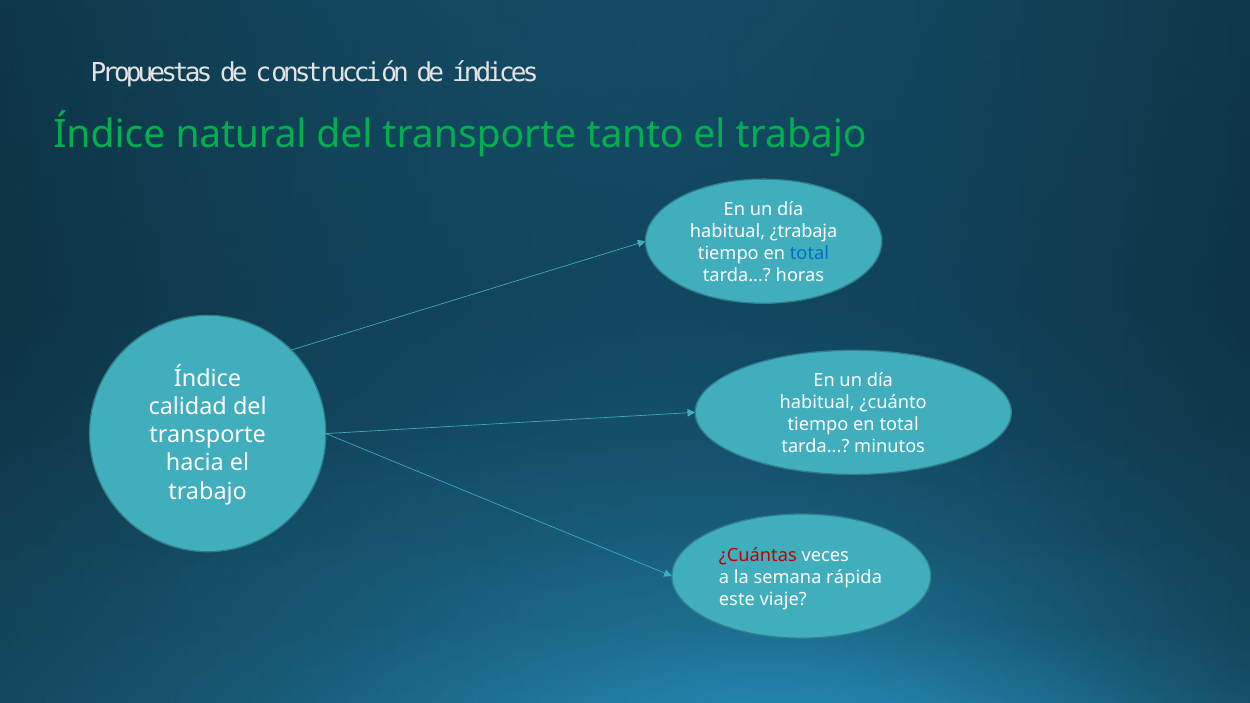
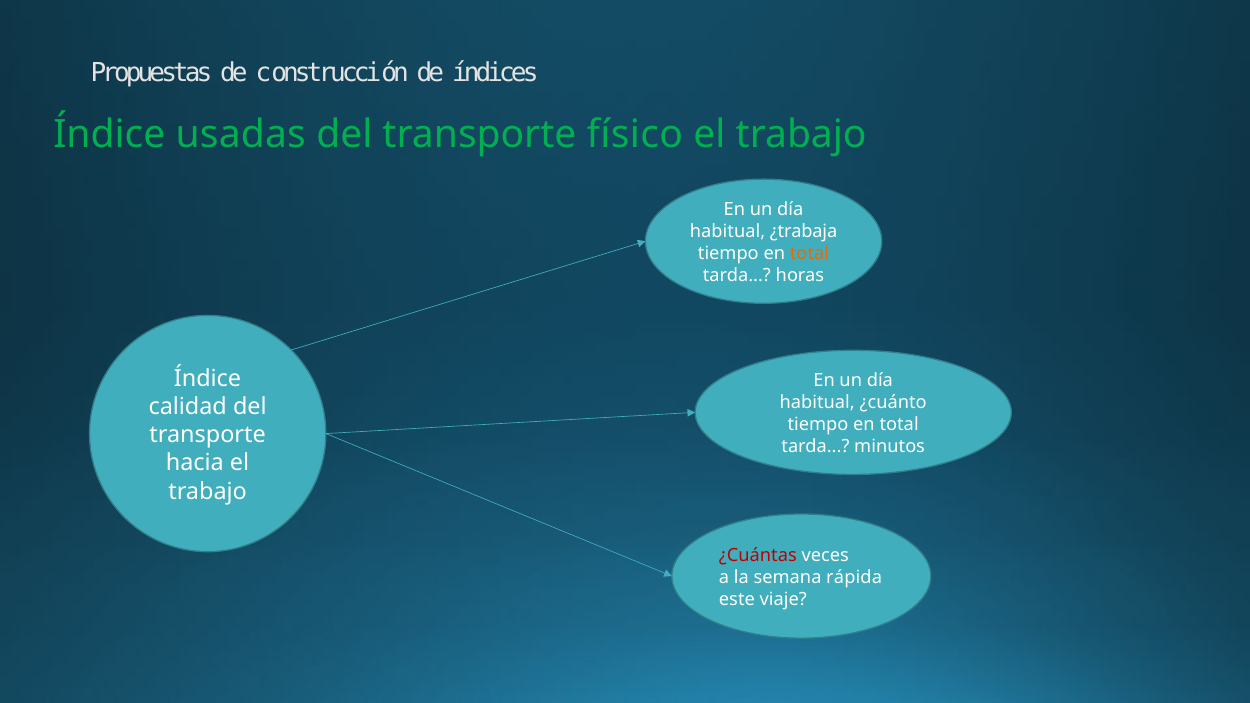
natural: natural -> usadas (241, 134)
tanto: tanto -> físico (635, 134)
total colour: blue -> orange (809, 253)
